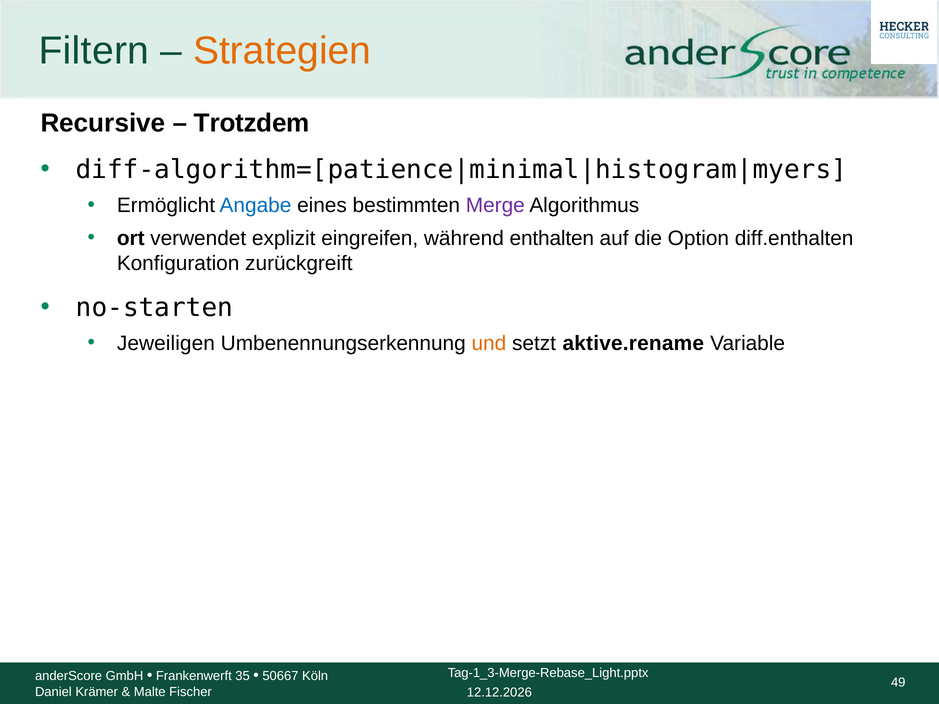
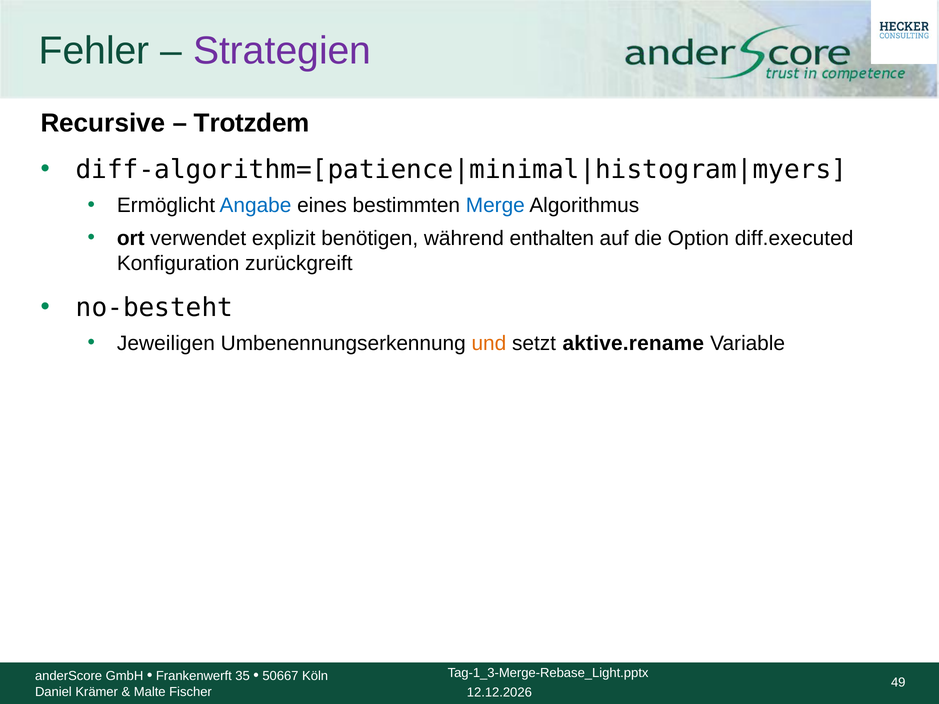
Filtern: Filtern -> Fehler (94, 51)
Strategien colour: orange -> purple (282, 51)
Merge colour: purple -> blue (495, 206)
eingreifen: eingreifen -> benötigen (370, 238)
diff.enthalten: diff.enthalten -> diff.executed (794, 238)
no-starten: no-starten -> no-besteht (154, 308)
